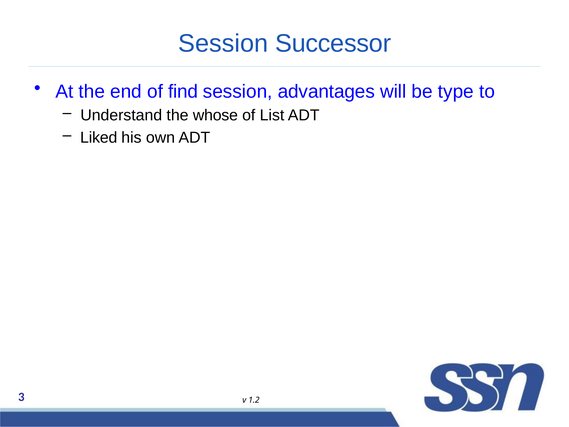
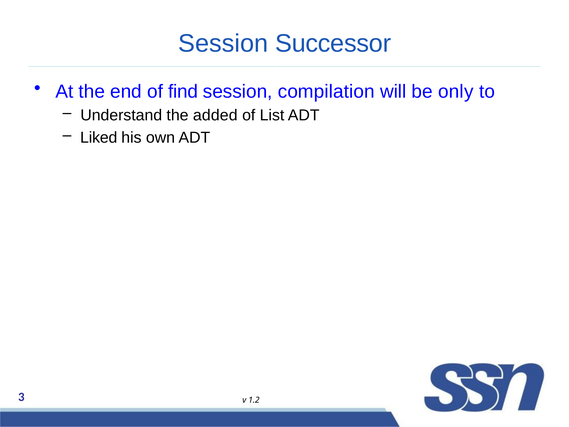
advantages: advantages -> compilation (326, 91)
type: type -> only (456, 91)
whose: whose -> added (215, 115)
